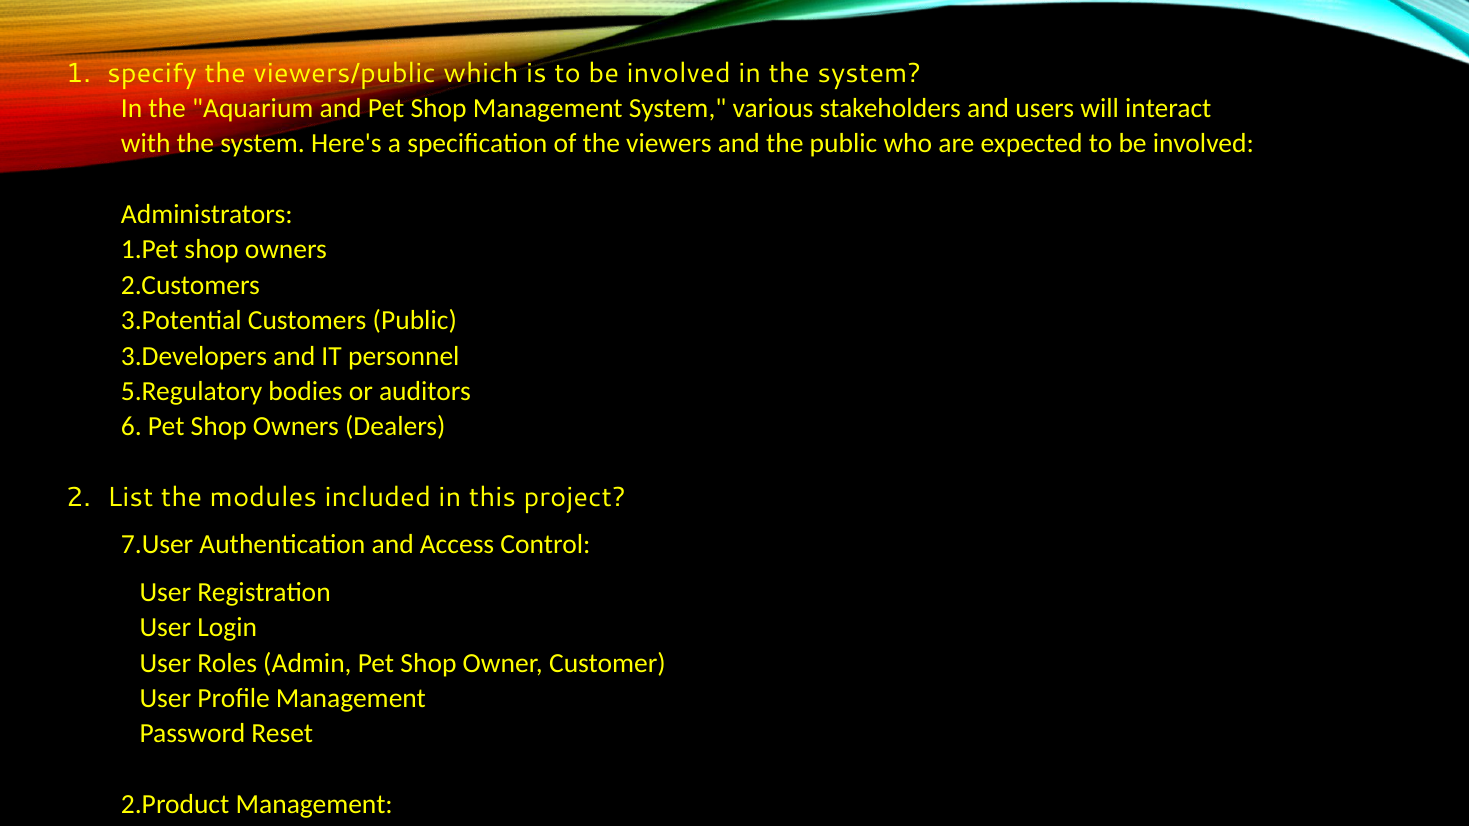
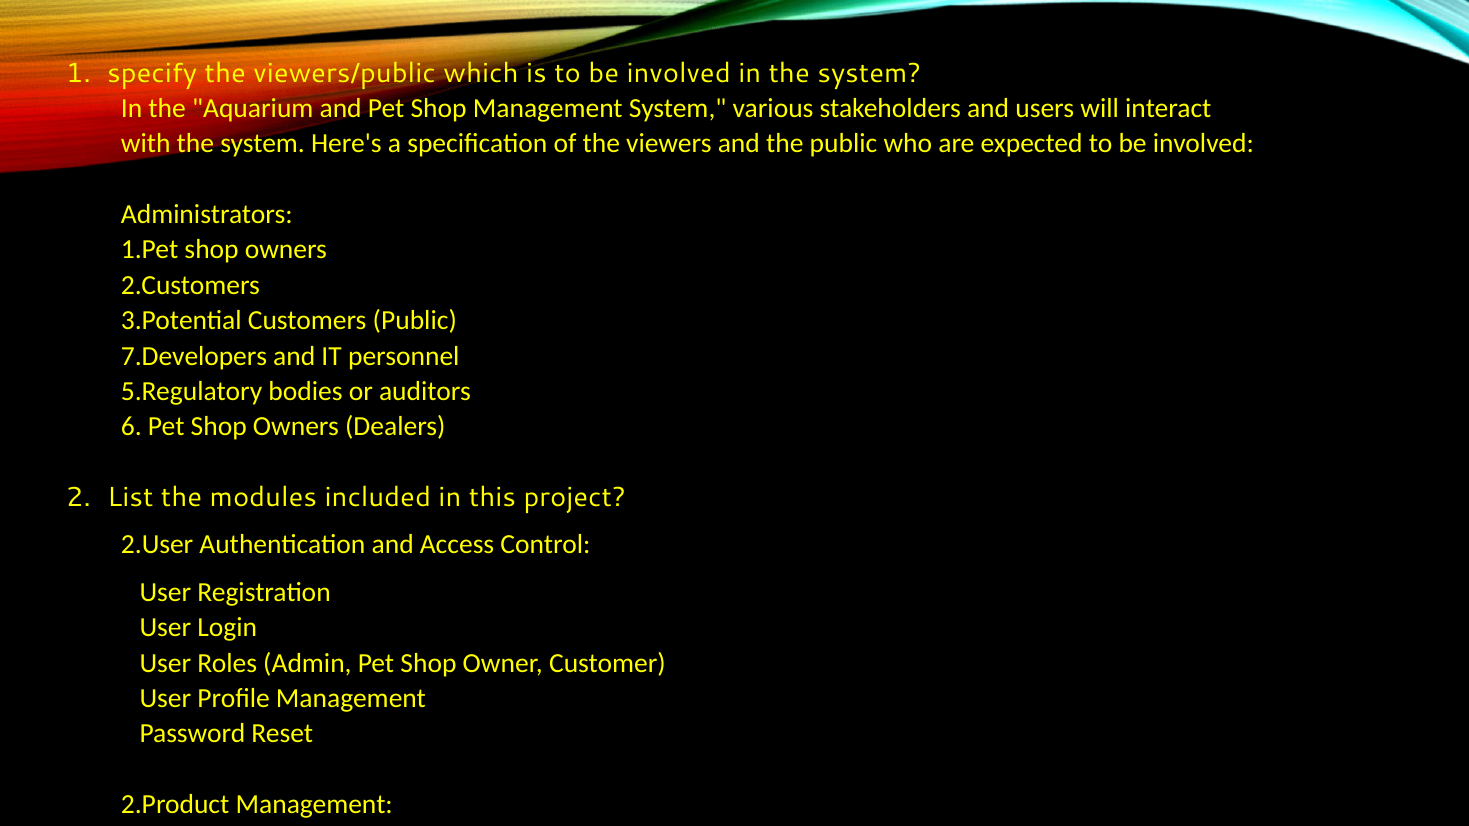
3.Developers: 3.Developers -> 7.Developers (194, 356)
7.User: 7.User -> 2.User (157, 545)
